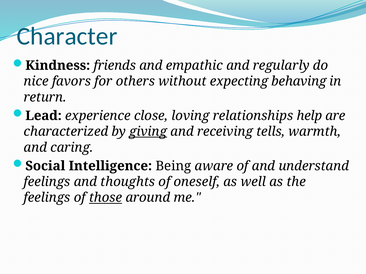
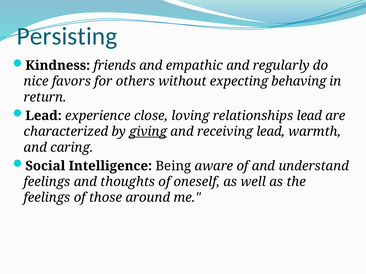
Character: Character -> Persisting (67, 36)
relationships help: help -> lead (309, 116)
receiving tells: tells -> lead (271, 132)
those underline: present -> none (106, 198)
